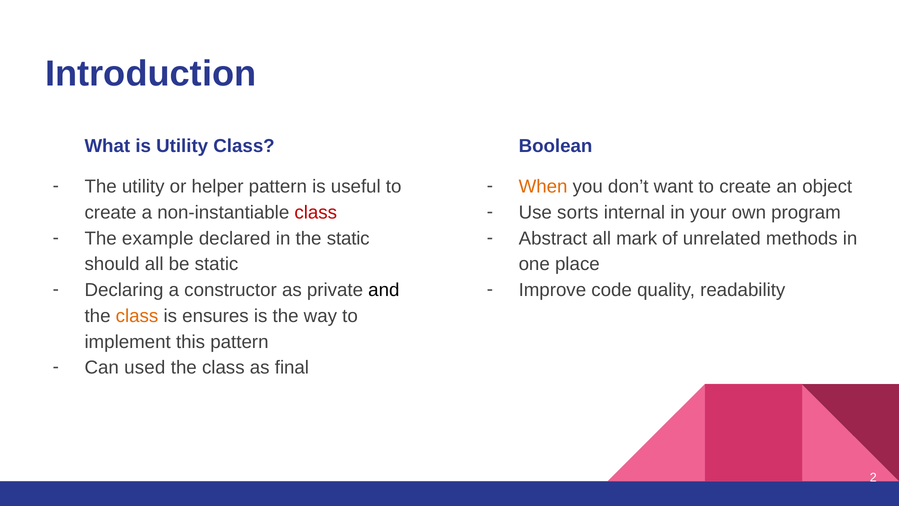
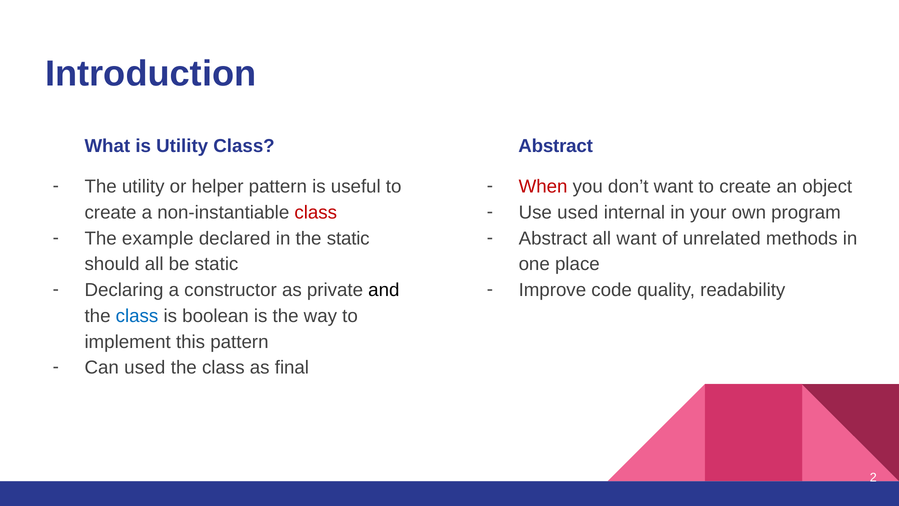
Boolean: Boolean -> Abstract (556, 146)
When colour: orange -> red (543, 187)
Use sorts: sorts -> used (578, 212)
all mark: mark -> want (636, 238)
class colour: orange -> blue (137, 316)
ensures: ensures -> boolean (215, 316)
